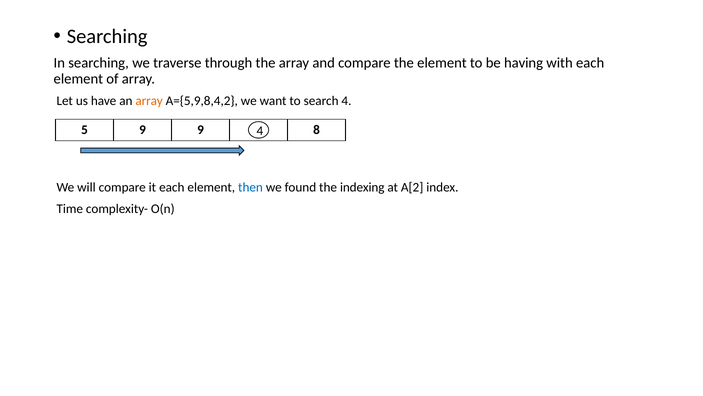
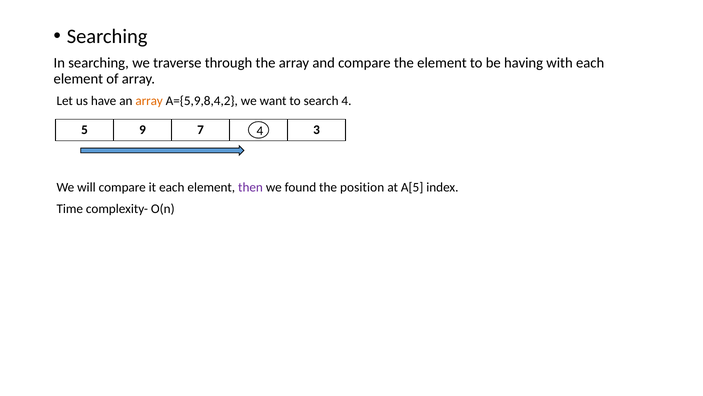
9 9: 9 -> 7 (201, 130)
8: 8 -> 3 (317, 130)
then colour: blue -> purple (251, 187)
indexing: indexing -> position (362, 187)
A[2: A[2 -> A[5 (412, 187)
